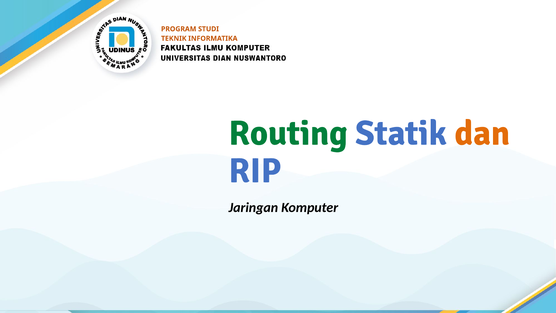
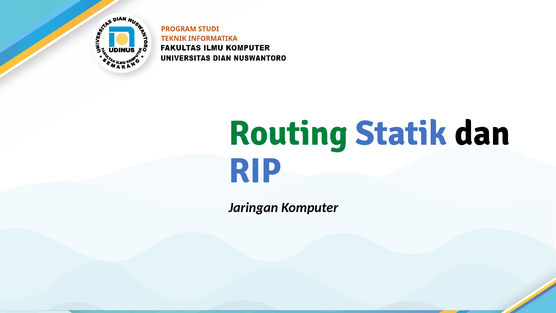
dan colour: orange -> black (482, 133)
